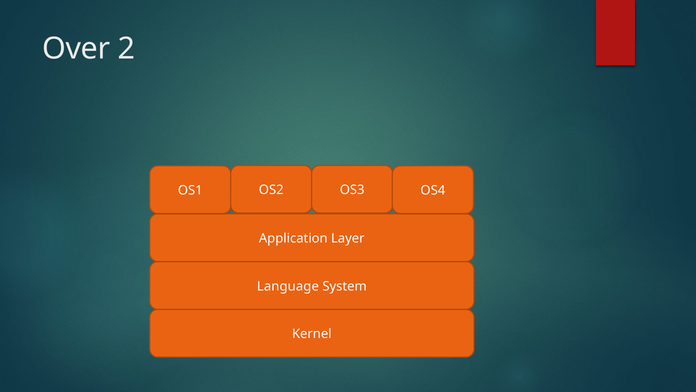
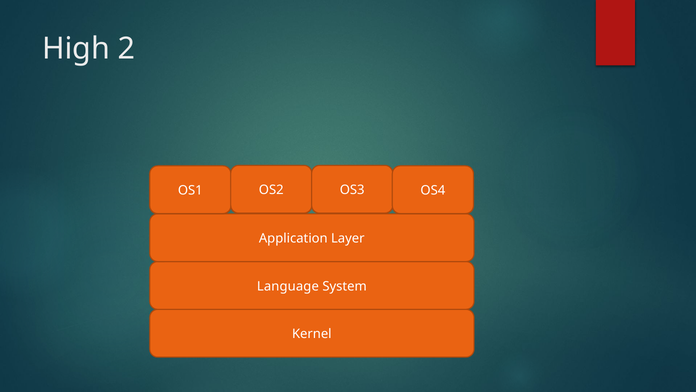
Over: Over -> High (76, 49)
